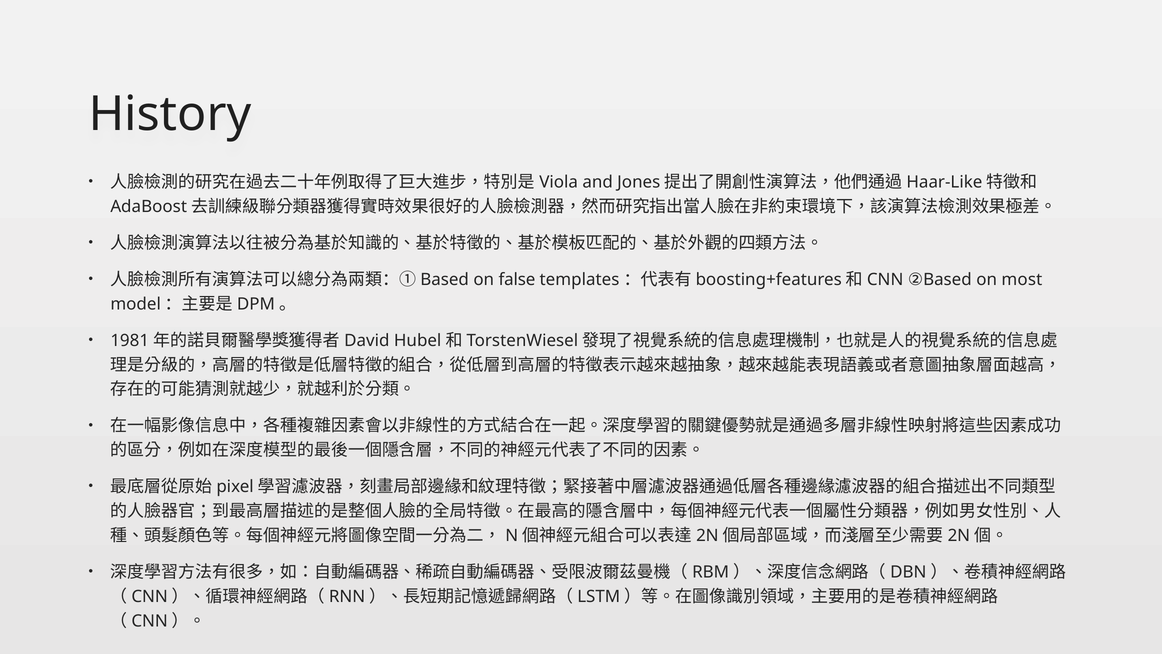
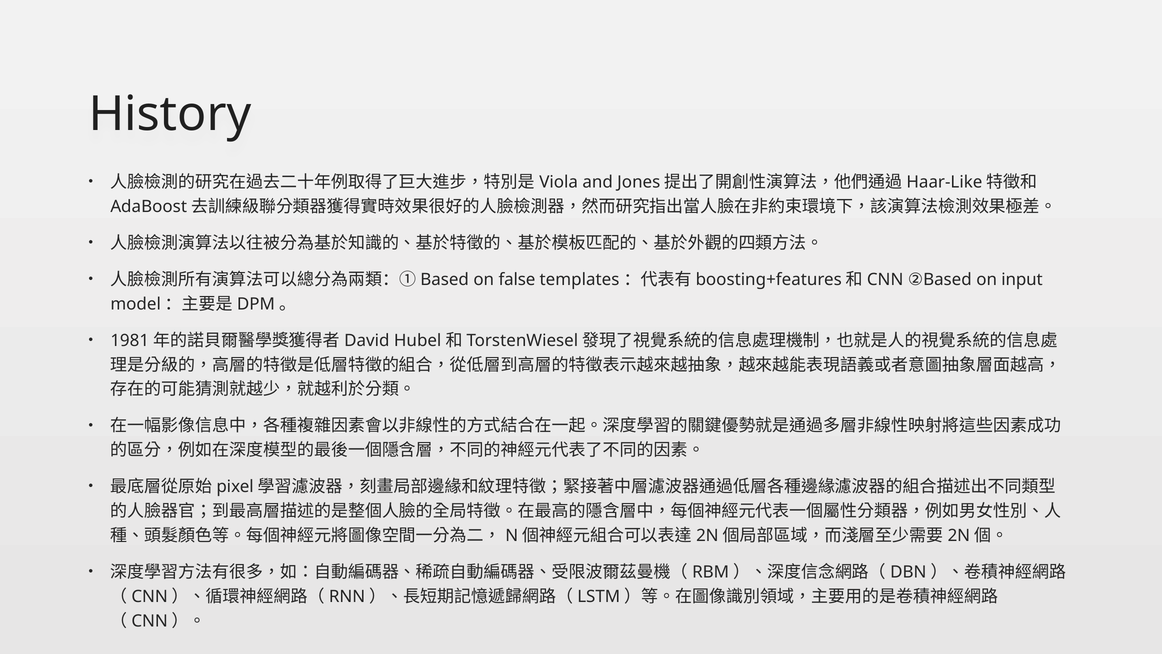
most: most -> input (1022, 279)
